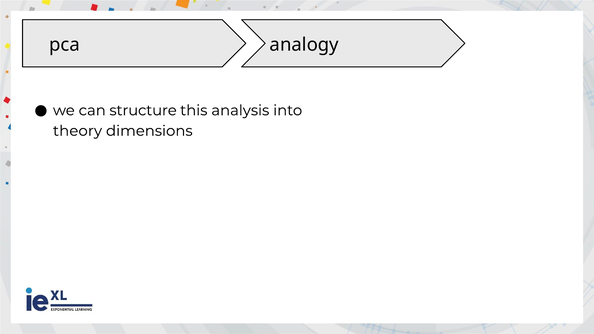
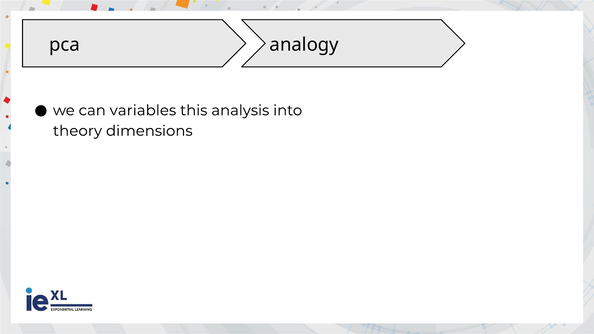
structure: structure -> variables (143, 110)
